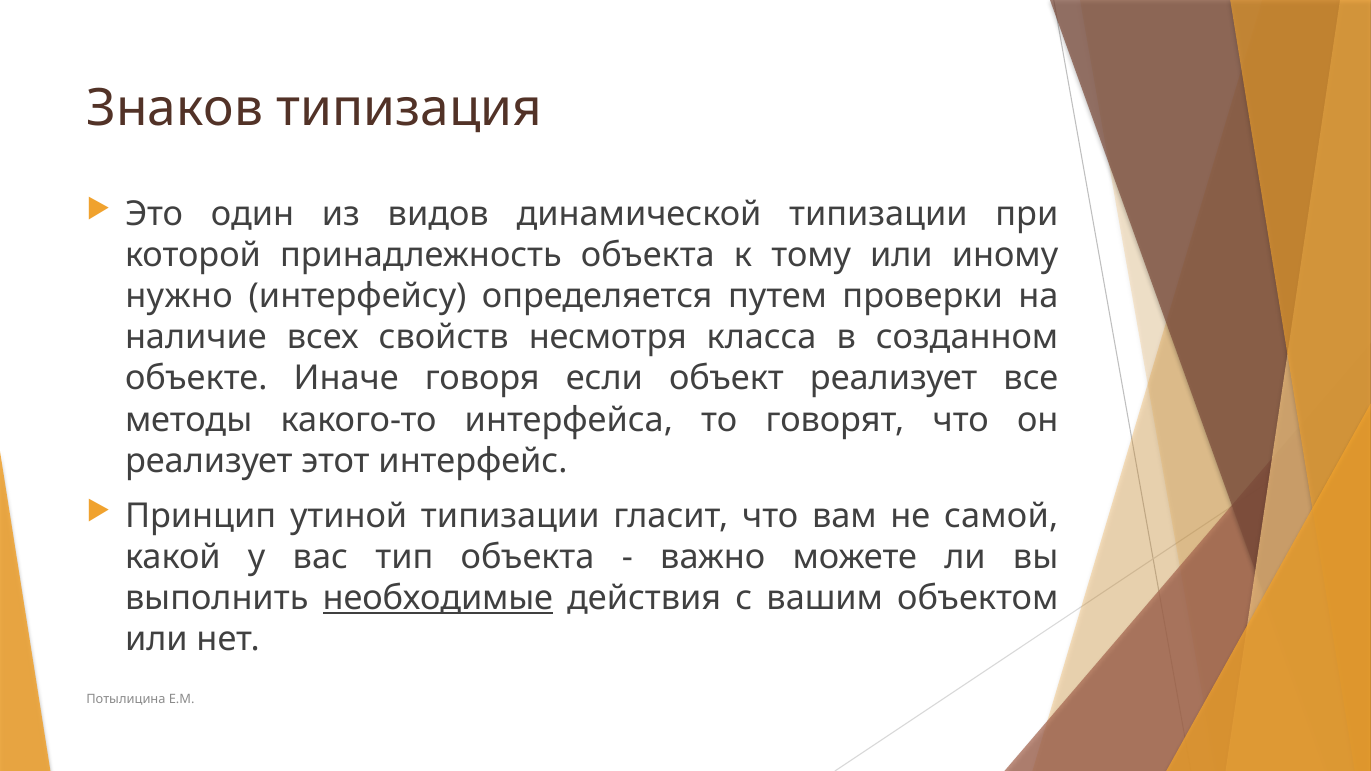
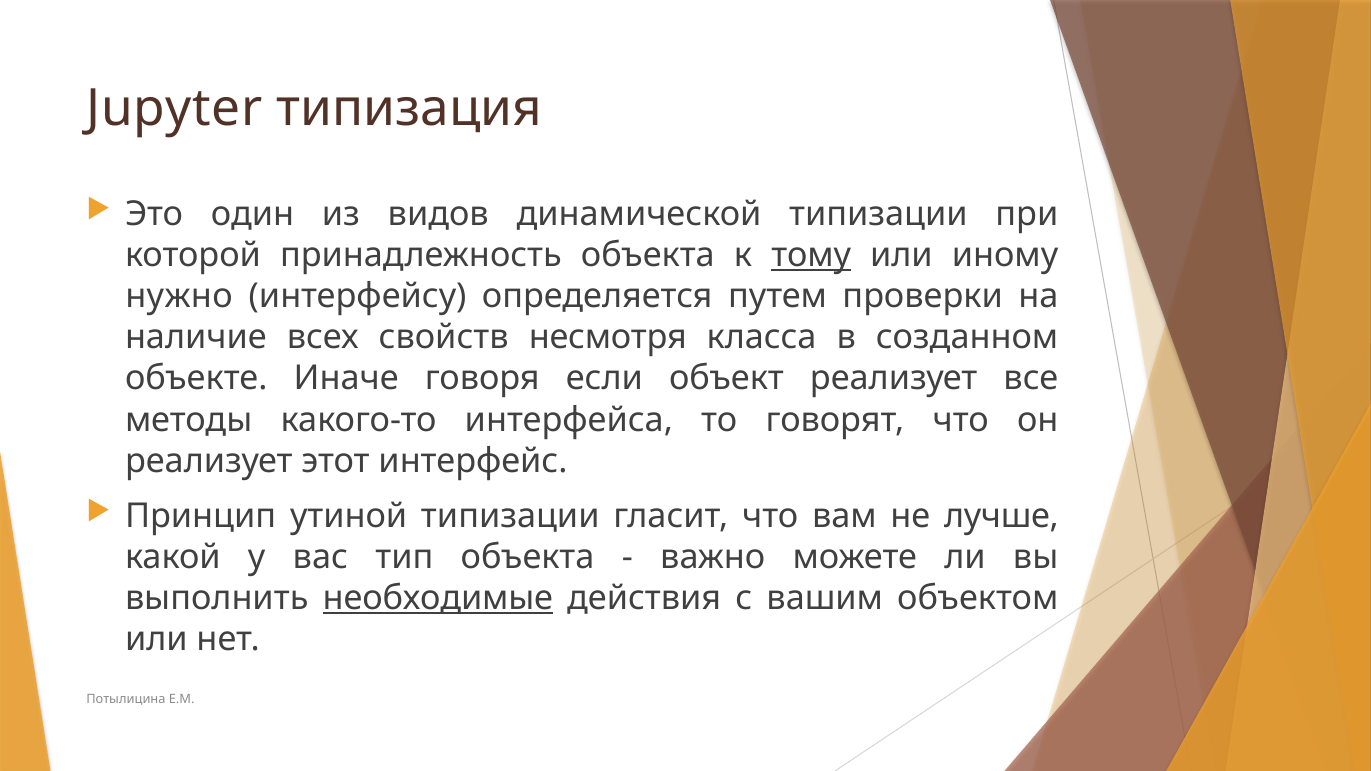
Знаков: Знаков -> Jupyter (175, 108)
тому underline: none -> present (811, 255)
самой: самой -> лучше (1001, 516)
